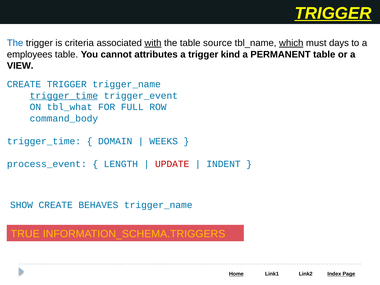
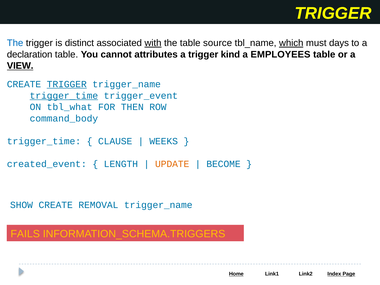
TRIGGER underline: present -> none (333, 13)
criteria: criteria -> distinct (79, 43)
employees: employees -> declaration (30, 54)
PERMANENT: PERMANENT -> EMPLOYEES (281, 54)
VIEW underline: none -> present (20, 66)
TRIGGER underline: none -> present (67, 84)
FULL: FULL -> THEN (132, 107)
DOMAIN: DOMAIN -> CLAUSE (115, 141)
process_event: process_event -> created_event (47, 164)
UPDATE colour: red -> orange (172, 164)
INDENT: INDENT -> BECOME (224, 164)
BEHAVES: BEHAVES -> REMOVAL (98, 205)
TRUE: TRUE -> FAILS (25, 234)
